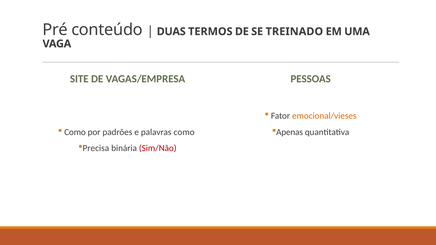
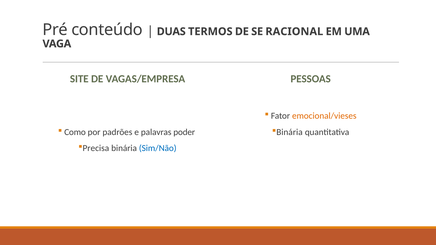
TREINADO: TREINADO -> RACIONAL (294, 32)
palavras como: como -> poder (184, 132)
Apenas: Apenas -> Binária (289, 132)
Sim/Não colour: red -> blue (158, 148)
